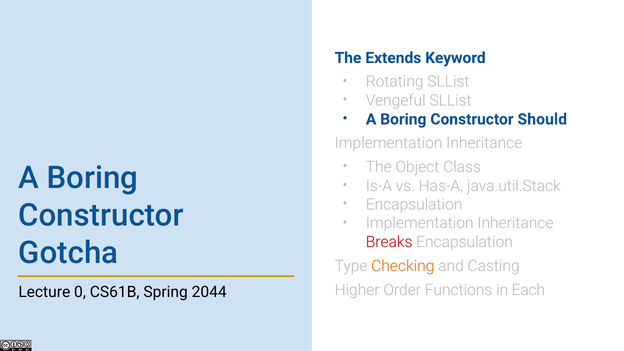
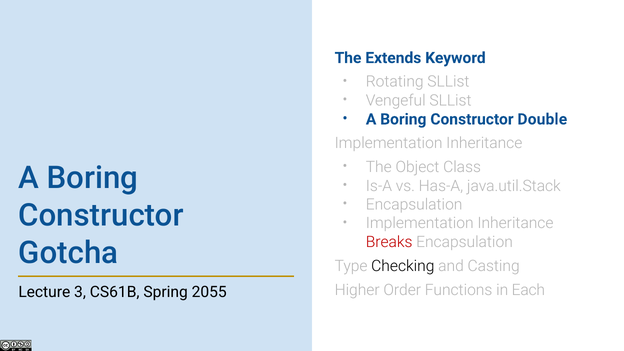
Should: Should -> Double (542, 119)
Checking colour: orange -> black (403, 266)
0: 0 -> 3 (80, 292)
2044: 2044 -> 2055 (209, 292)
